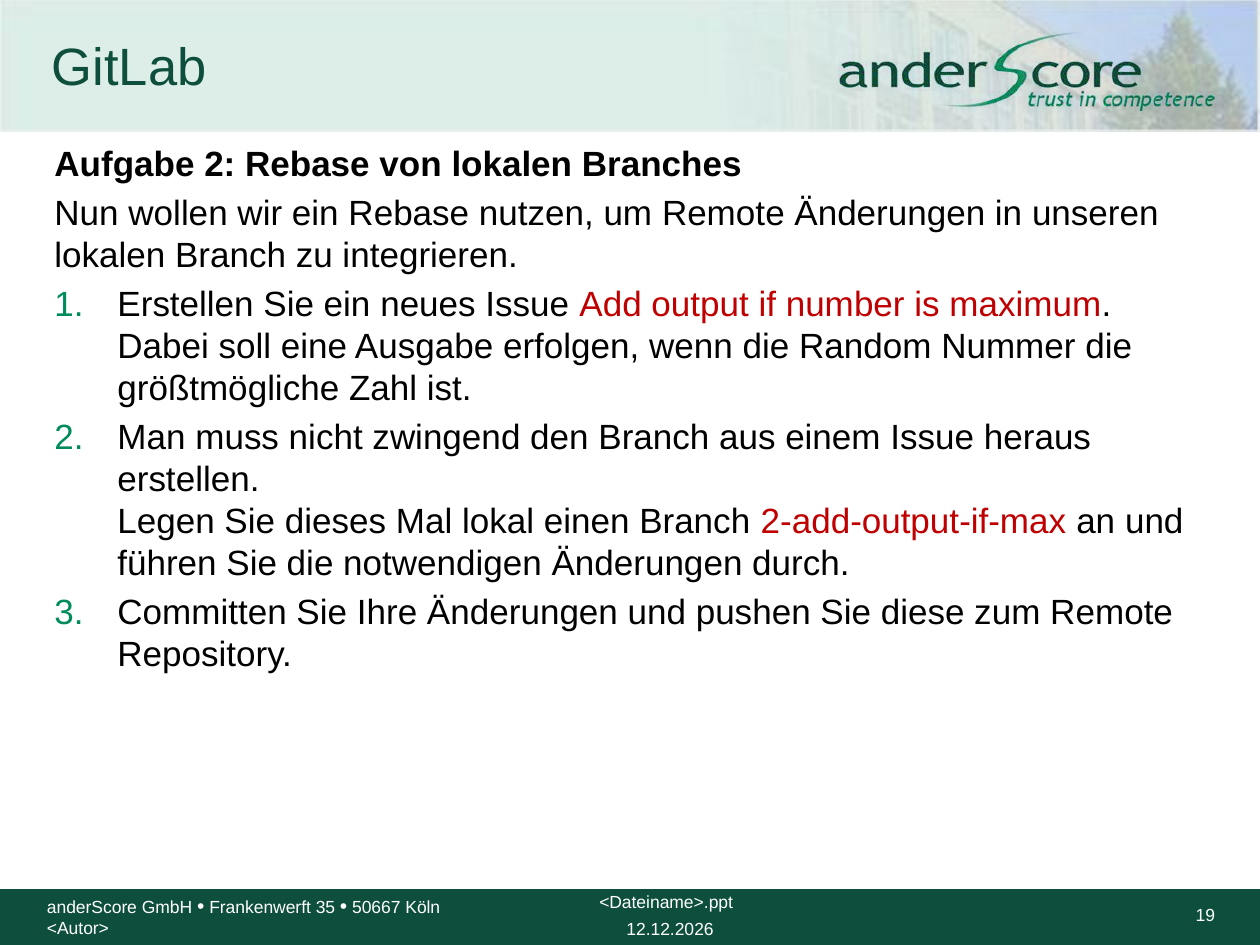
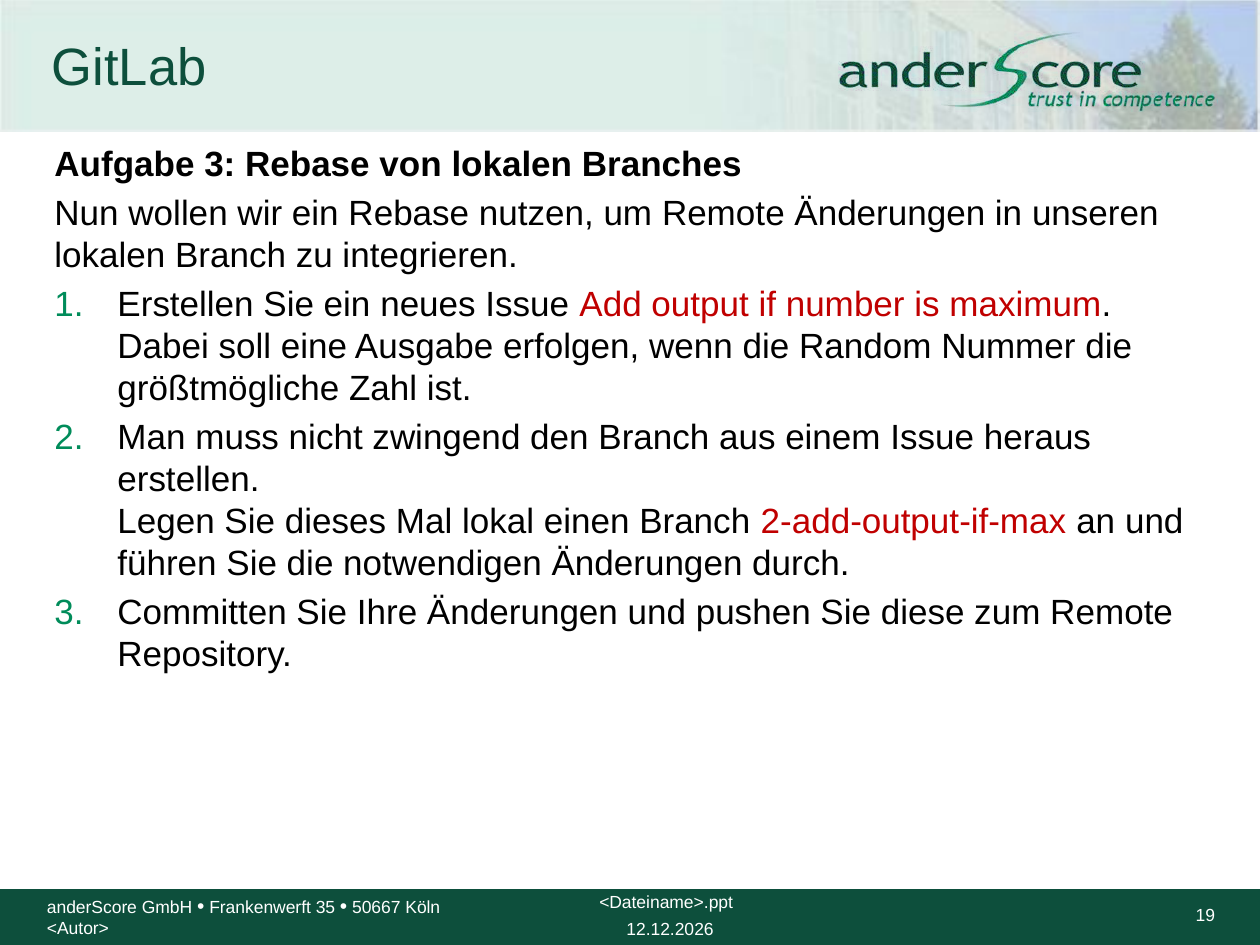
Aufgabe 2: 2 -> 3 (220, 165)
